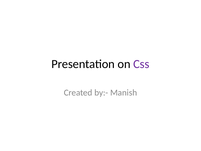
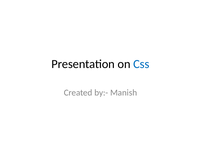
Css colour: purple -> blue (141, 64)
